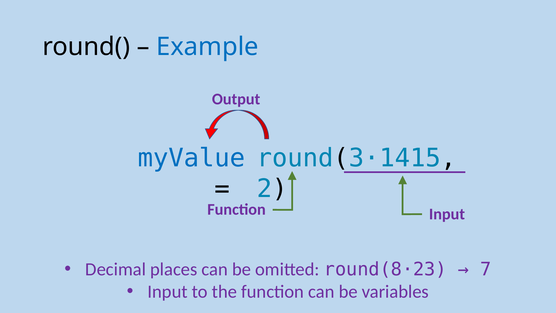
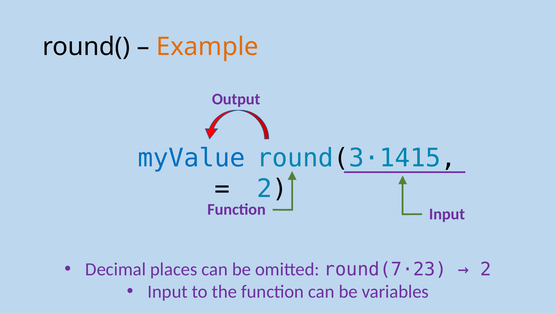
Example colour: blue -> orange (207, 47)
round(8·23: round(8·23 -> round(7·23 (385, 269)
7: 7 -> 2 (486, 269)
